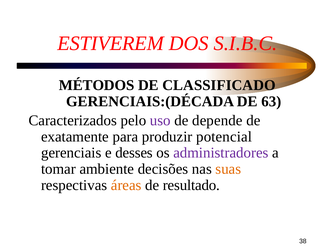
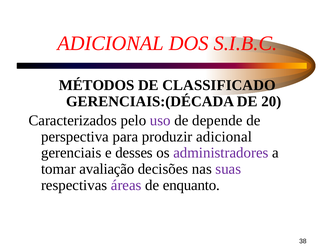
ESTIVEREM: ESTIVEREM -> ADICIONAL (111, 43)
63: 63 -> 20 (271, 101)
exatamente: exatamente -> perspectiva (75, 136)
produzir potencial: potencial -> adicional (224, 136)
ambiente: ambiente -> avaliação (107, 168)
suas colour: orange -> purple (228, 168)
áreas colour: orange -> purple (126, 185)
resultado: resultado -> enquanto (191, 185)
